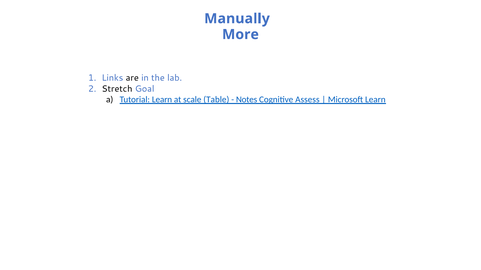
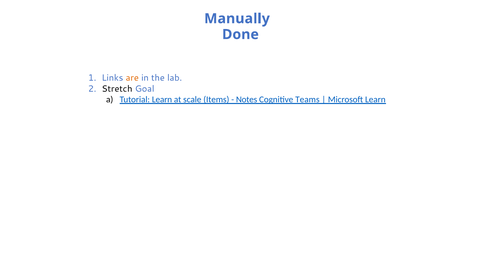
More: More -> Done (240, 35)
are colour: black -> orange (132, 78)
Table: Table -> Items (216, 100)
Assess: Assess -> Teams (307, 100)
